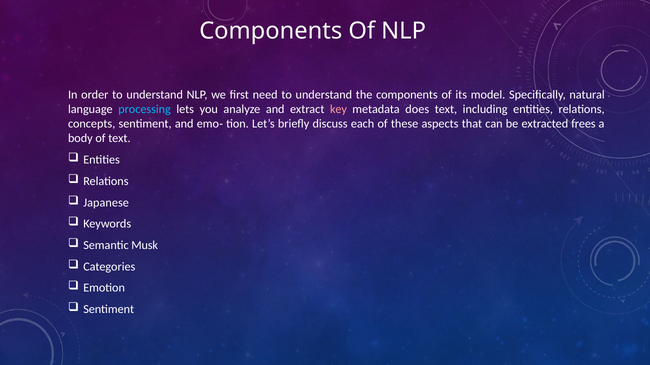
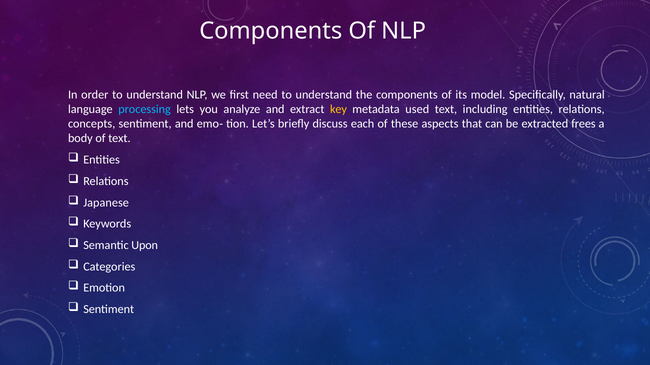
key colour: pink -> yellow (338, 109)
does: does -> used (417, 109)
Musk: Musk -> Upon (145, 246)
